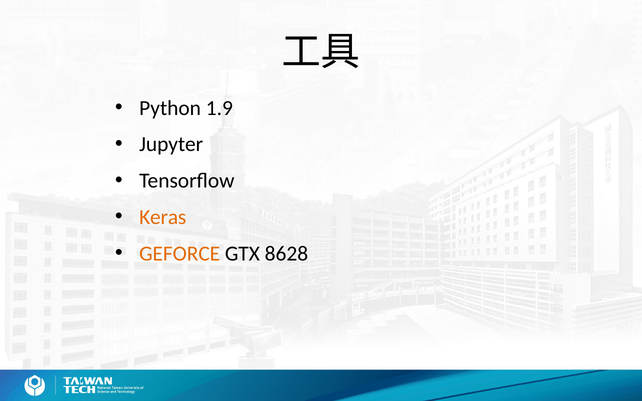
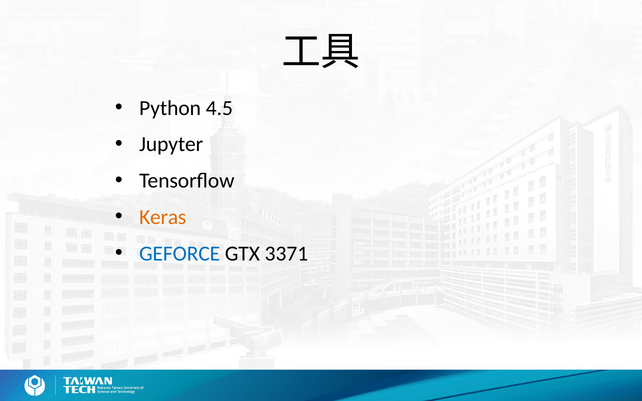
1.9: 1.9 -> 4.5 (219, 108)
GEFORCE colour: orange -> blue (180, 254)
8628: 8628 -> 3371 (286, 254)
